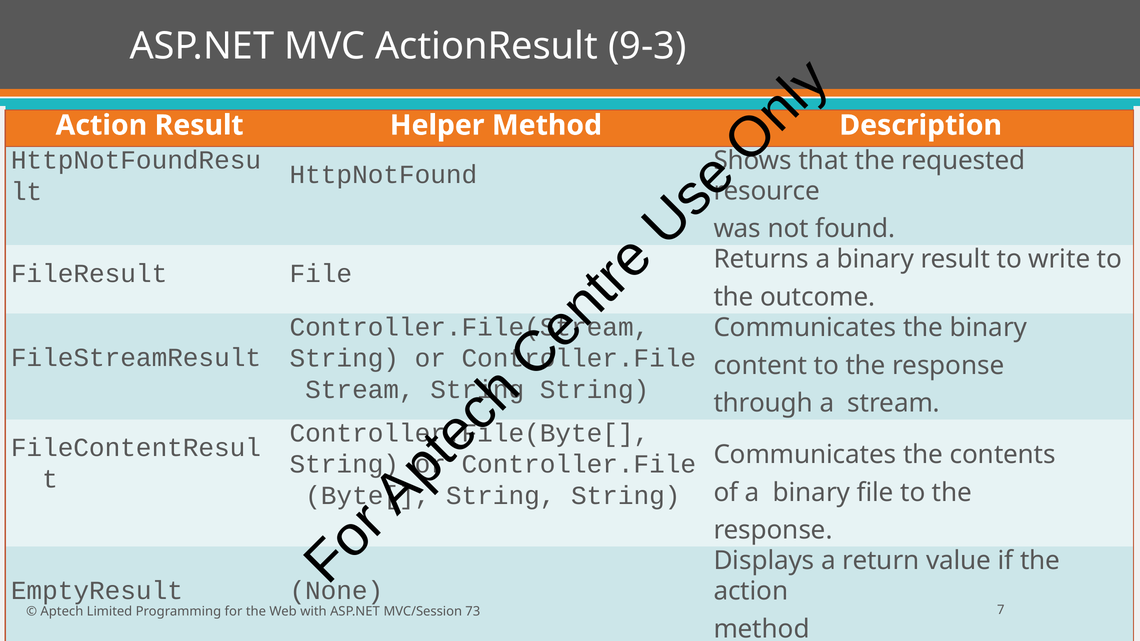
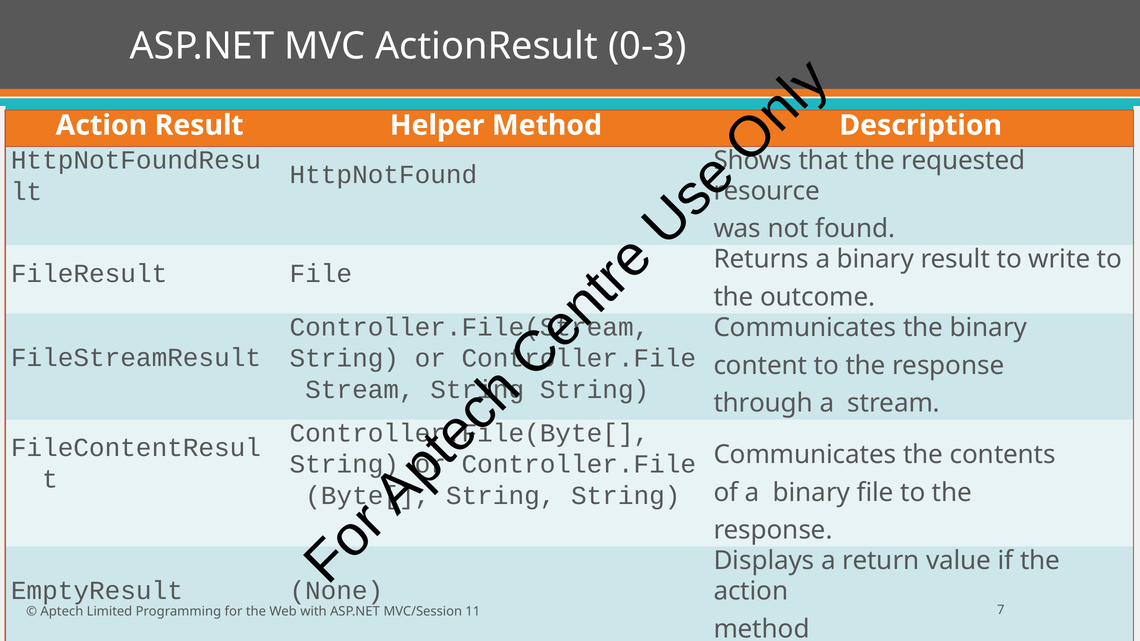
9-3: 9-3 -> 0-3 (647, 46)
73: 73 -> 11 (473, 612)
